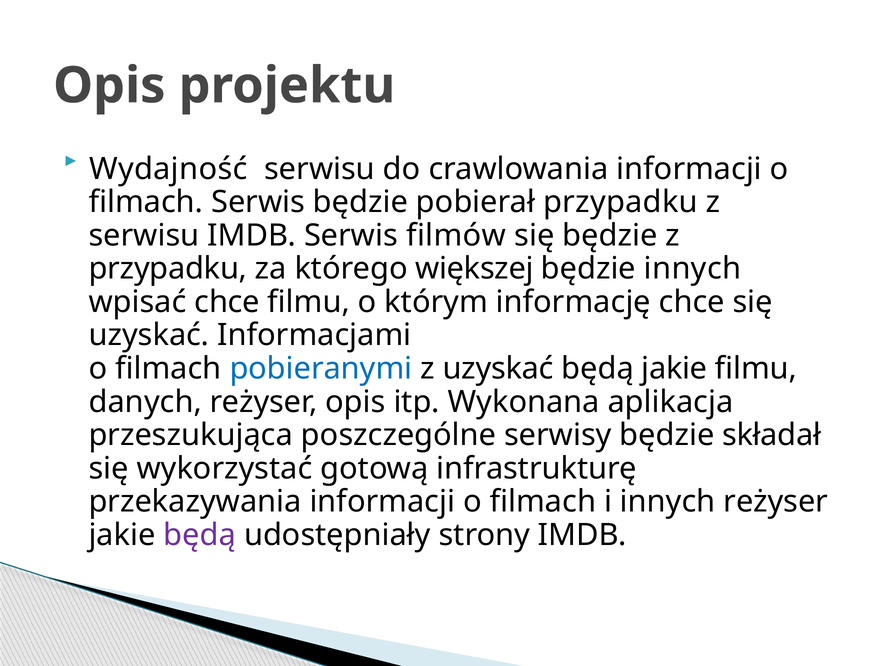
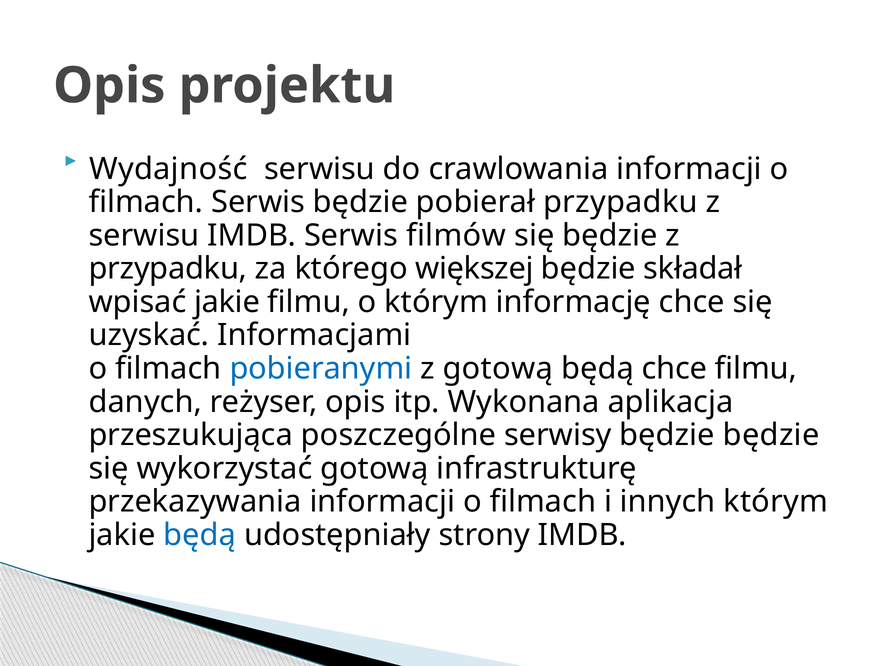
będzie innych: innych -> składał (693, 269)
wpisać chce: chce -> jakie (227, 302)
z uzyskać: uzyskać -> gotową (498, 369)
będą jakie: jakie -> chce (674, 369)
będzie składał: składał -> będzie (771, 435)
innych reżyser: reżyser -> którym (776, 502)
będą colour: purple -> blue (200, 535)
